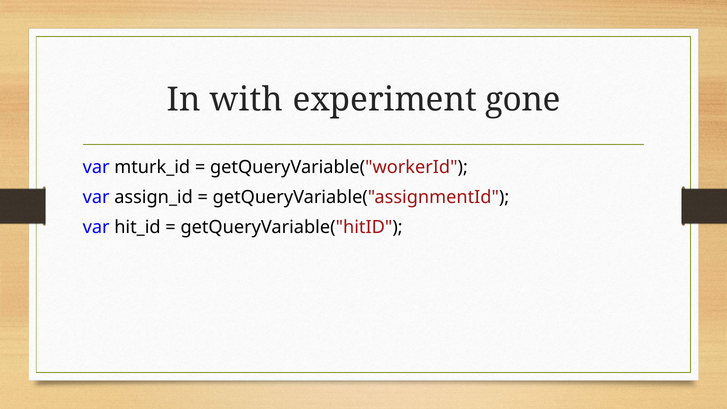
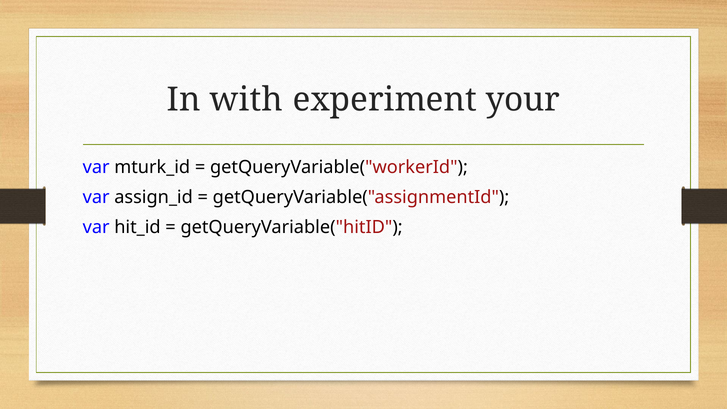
gone: gone -> your (523, 100)
